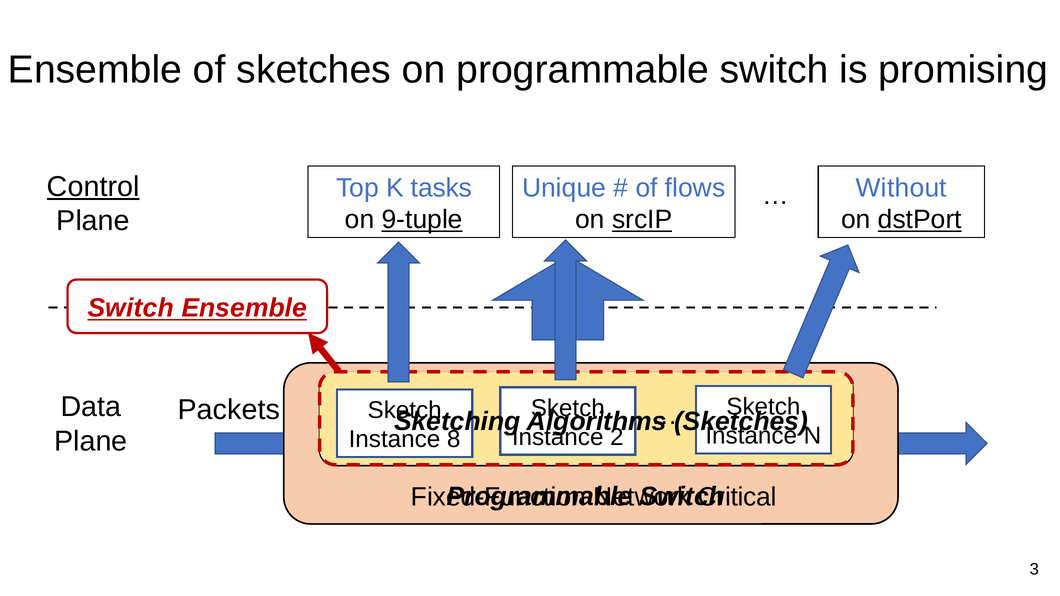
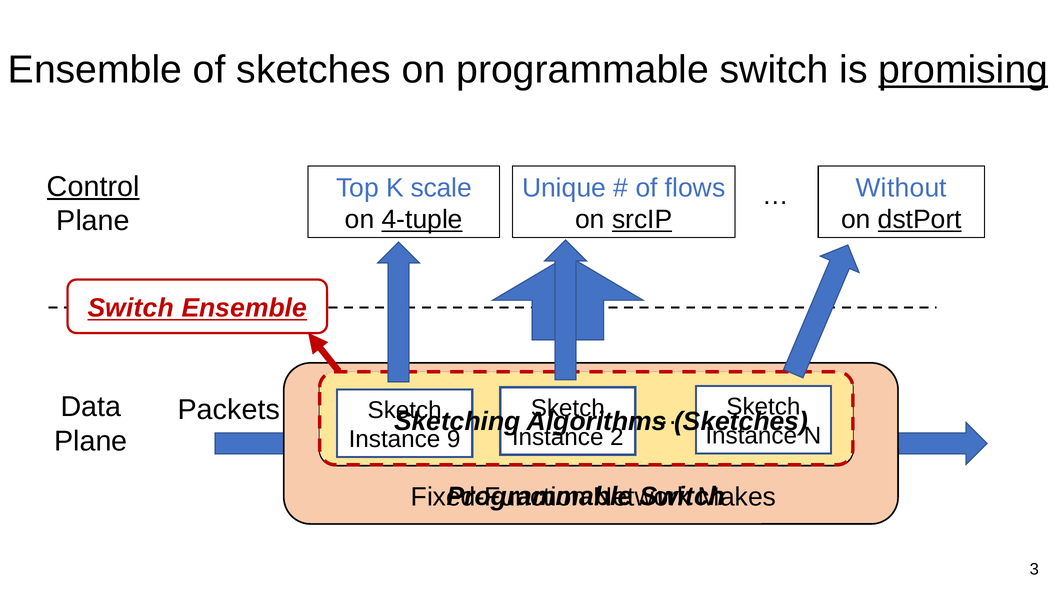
promising underline: none -> present (963, 70)
tasks: tasks -> scale (441, 188)
9-tuple: 9-tuple -> 4-tuple (422, 220)
8: 8 -> 9 (454, 440)
Critical: Critical -> Makes (737, 497)
